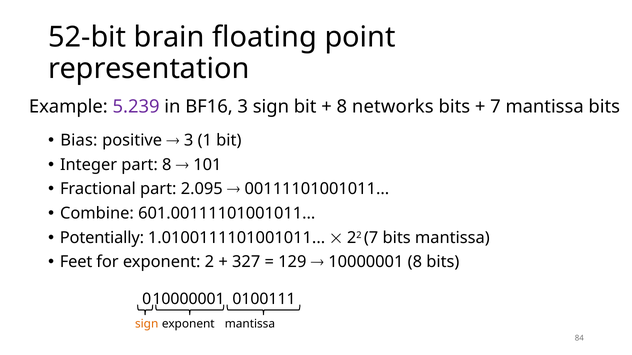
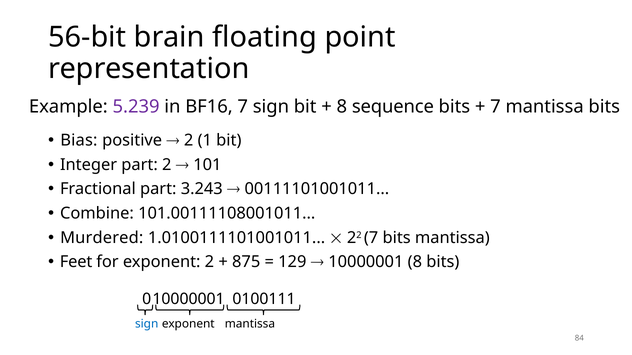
52-bit: 52-bit -> 56-bit (87, 37)
BF16 3: 3 -> 7 (243, 107)
networks: networks -> sequence (393, 107)
3: 3 -> 2 (189, 141)
part 8: 8 -> 2 (167, 165)
2.095: 2.095 -> 3.243 (202, 189)
601.00111101001011: 601.00111101001011 -> 101.00111108001011 (227, 214)
Potentially: Potentially -> Murdered (102, 238)
327: 327 -> 875 (246, 262)
sign colour: orange -> blue (147, 324)
